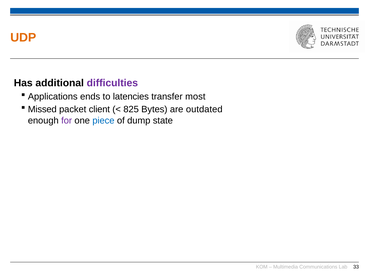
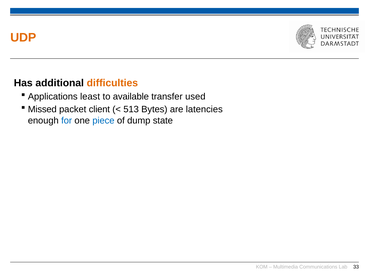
difficulties colour: purple -> orange (112, 83)
ends: ends -> least (90, 96)
latencies: latencies -> available (131, 96)
most: most -> used (195, 96)
825: 825 -> 513 (131, 109)
outdated: outdated -> latencies (204, 109)
for colour: purple -> blue (67, 120)
